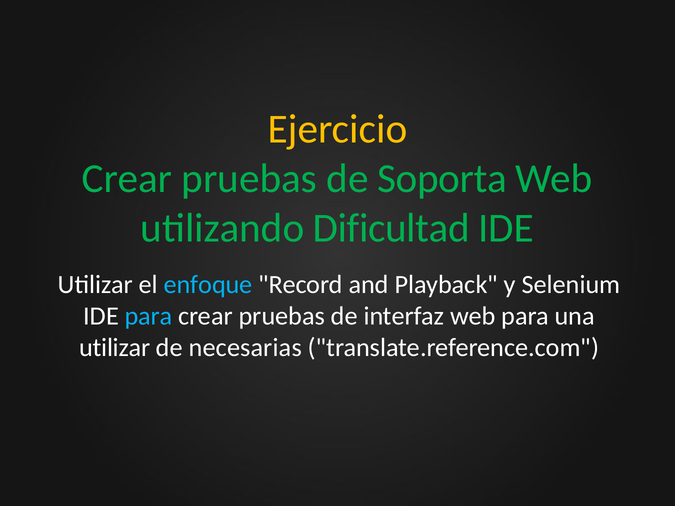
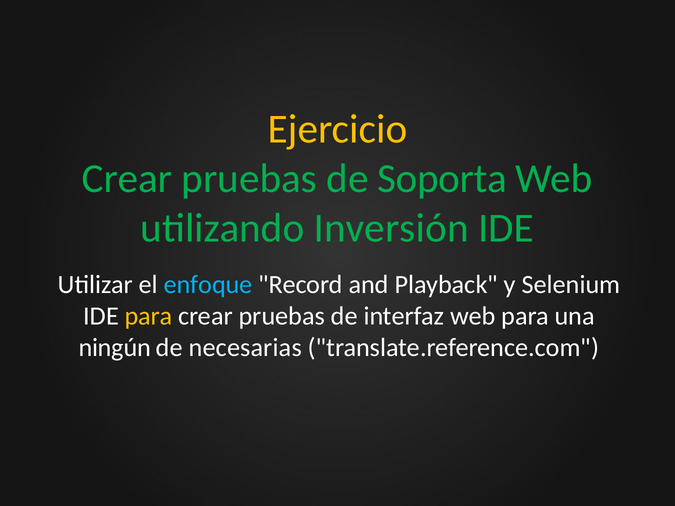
Dificultad: Dificultad -> Inversión (391, 228)
para colour: light blue -> yellow (149, 316)
utilizar: utilizar -> ningún (115, 348)
